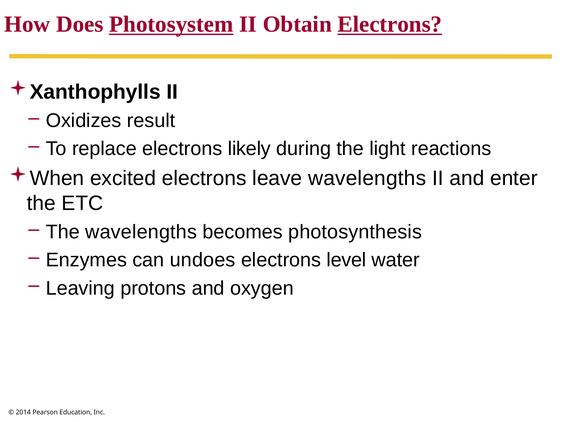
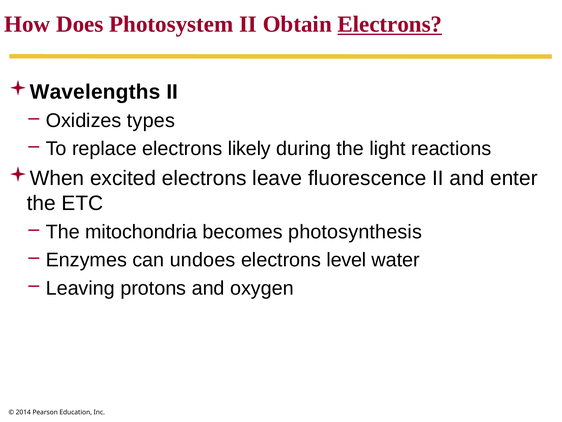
Photosystem underline: present -> none (171, 24)
Xanthophylls: Xanthophylls -> Wavelengths (95, 92)
result: result -> types (151, 121)
leave wavelengths: wavelengths -> fluorescence (367, 178)
The wavelengths: wavelengths -> mitochondria (141, 232)
